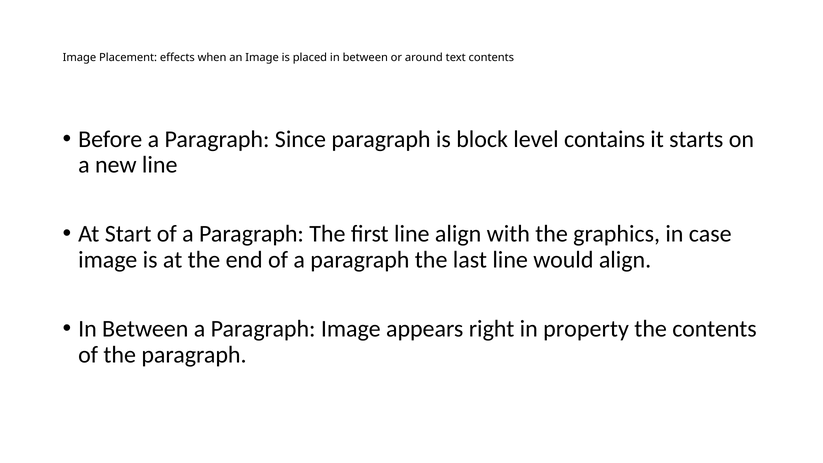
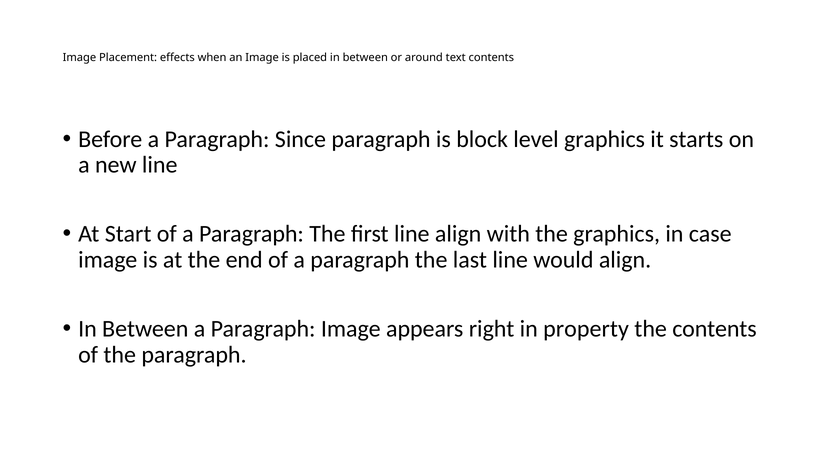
level contains: contains -> graphics (605, 139)
